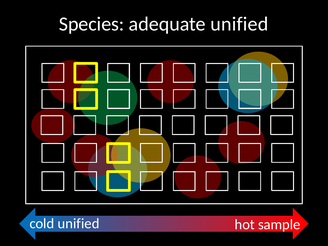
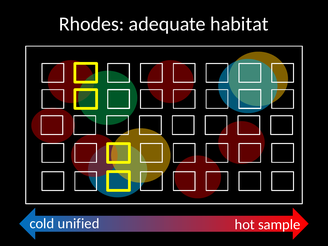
Species: Species -> Rhodes (92, 24)
adequate unified: unified -> habitat (239, 24)
